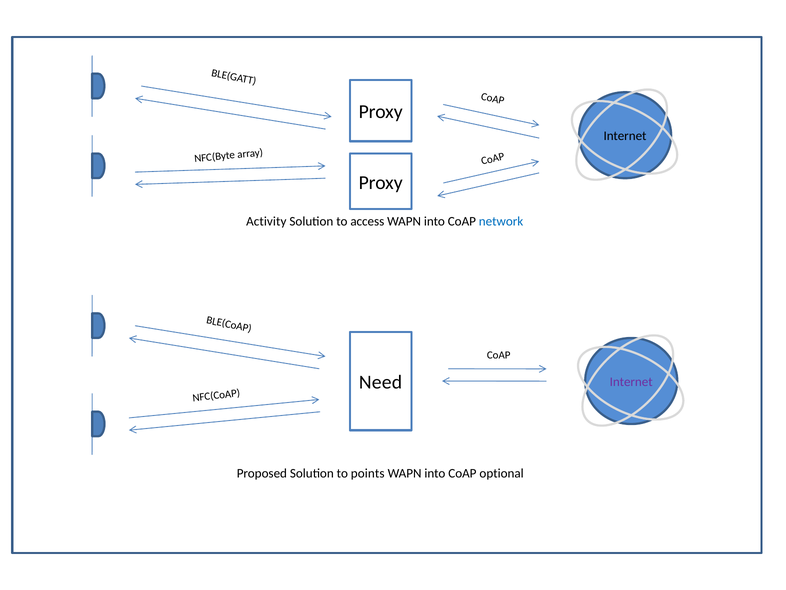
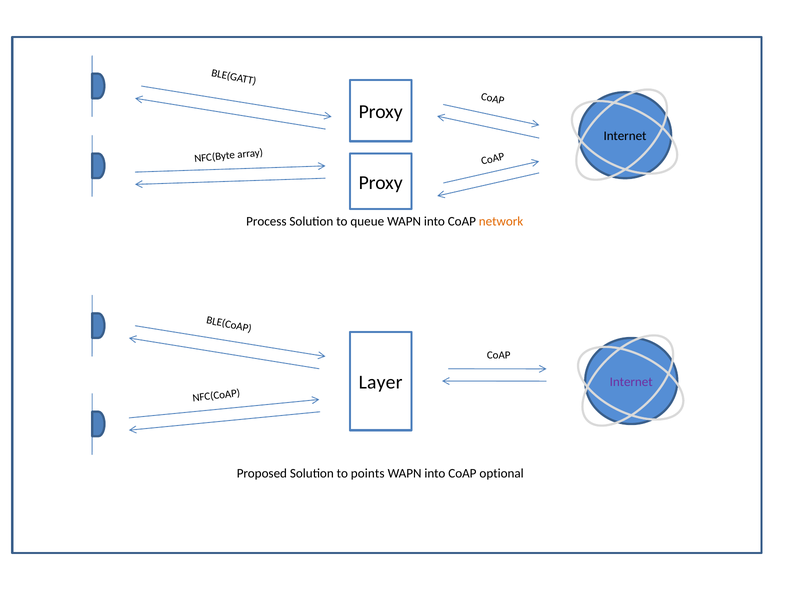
Activity: Activity -> Process (266, 221)
access: access -> queue (367, 221)
network colour: blue -> orange (501, 221)
Need: Need -> Layer (381, 382)
